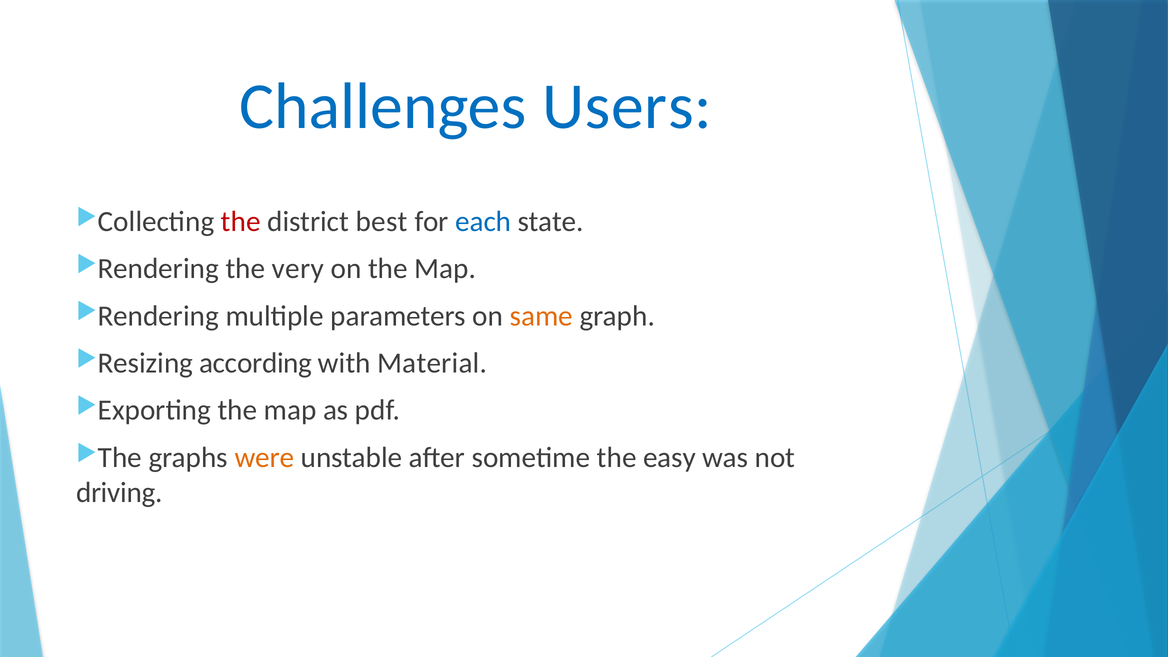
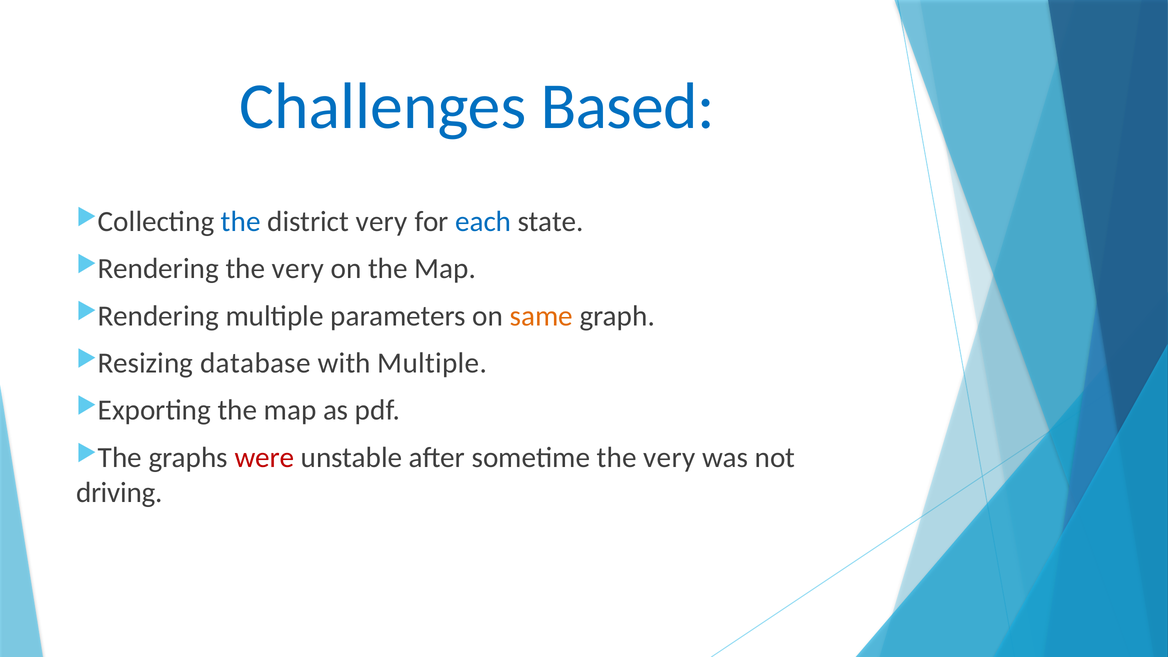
Users: Users -> Based (628, 107)
the colour: red -> blue (241, 221)
district best: best -> very (382, 221)
according: according -> database (255, 363)
with Material: Material -> Multiple (432, 363)
were colour: orange -> red (264, 458)
sometime the easy: easy -> very (669, 458)
